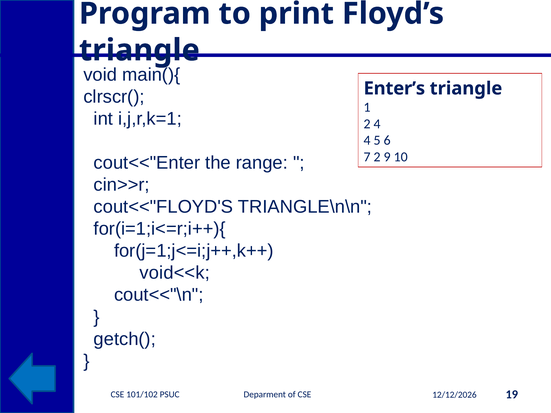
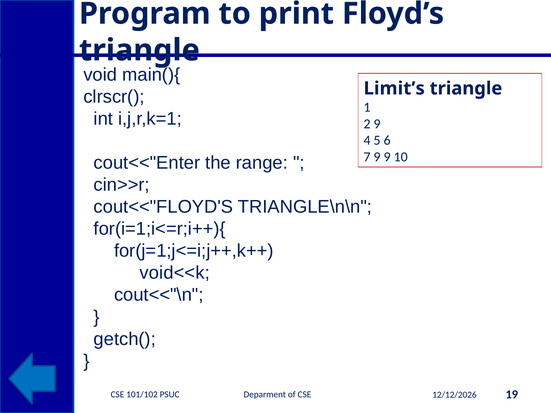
Enter’s: Enter’s -> Limit’s (394, 88)
2 4: 4 -> 9 (377, 124)
7 2: 2 -> 9 (377, 157)
